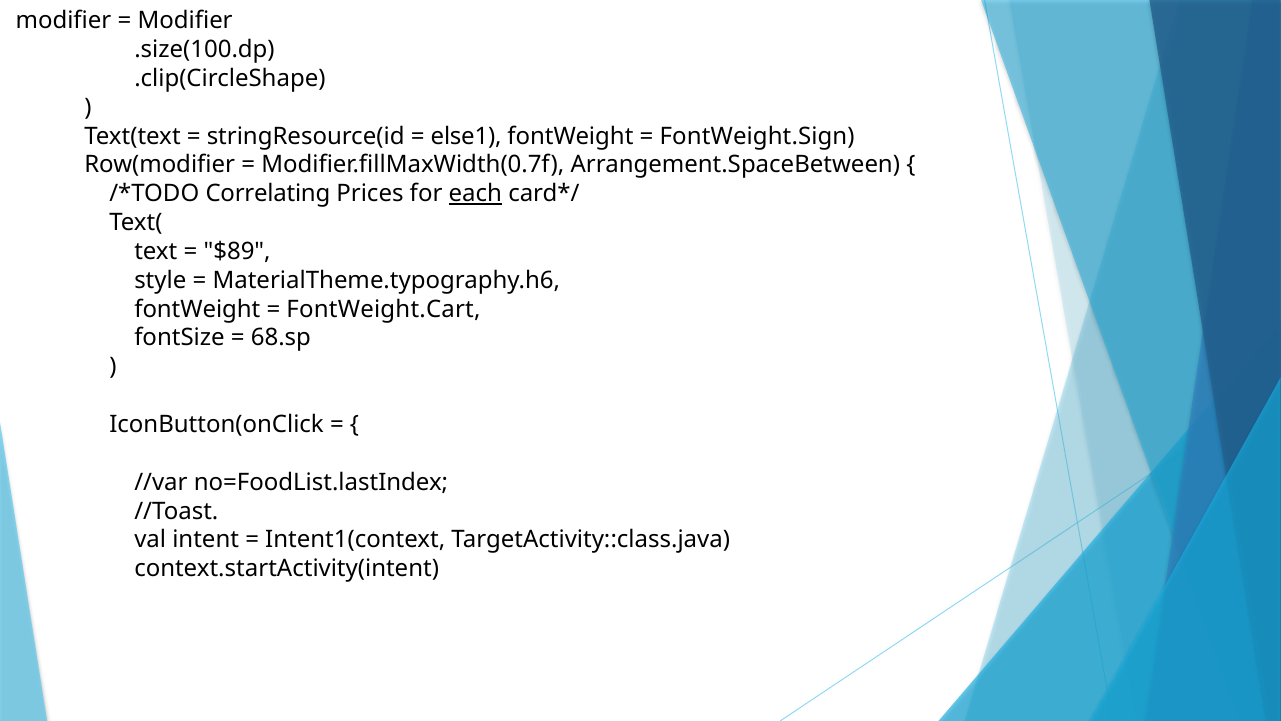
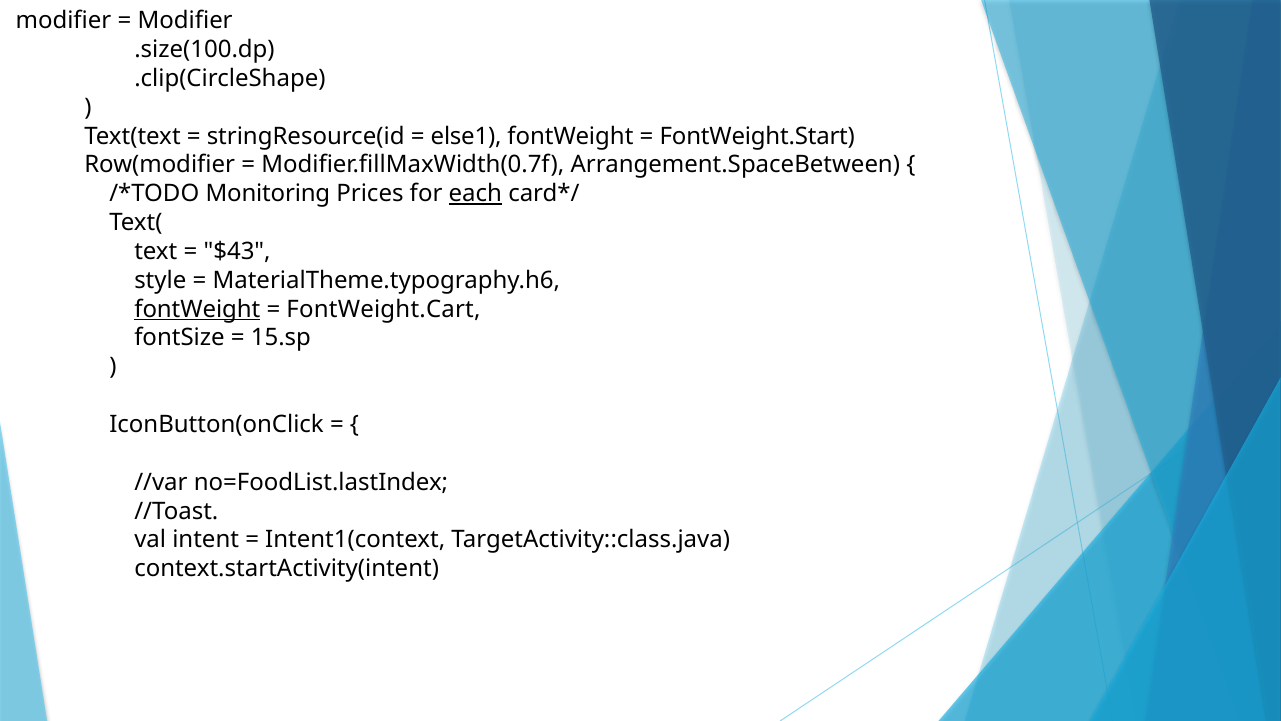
FontWeight.Sign: FontWeight.Sign -> FontWeight.Start (757, 136)
Correlating: Correlating -> Monitoring (268, 194)
$89: $89 -> $43 (237, 251)
fontWeight underline: none -> present (197, 309)
68.sp: 68.sp -> 15.sp (281, 338)
